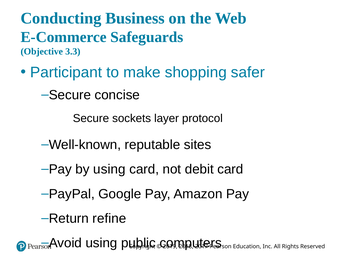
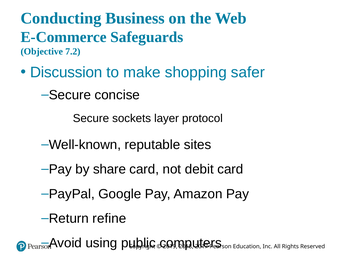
3.3: 3.3 -> 7.2 (73, 52)
Participant: Participant -> Discussion (66, 72)
by using: using -> share (110, 169)
